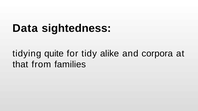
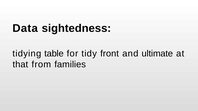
quite: quite -> table (54, 54)
alike: alike -> front (110, 54)
corpora: corpora -> ultimate (157, 54)
